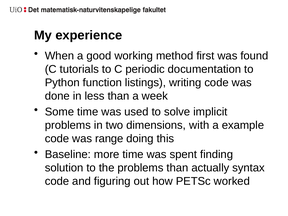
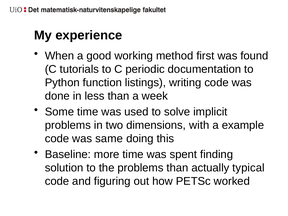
range: range -> same (109, 139)
syntax: syntax -> typical (249, 168)
